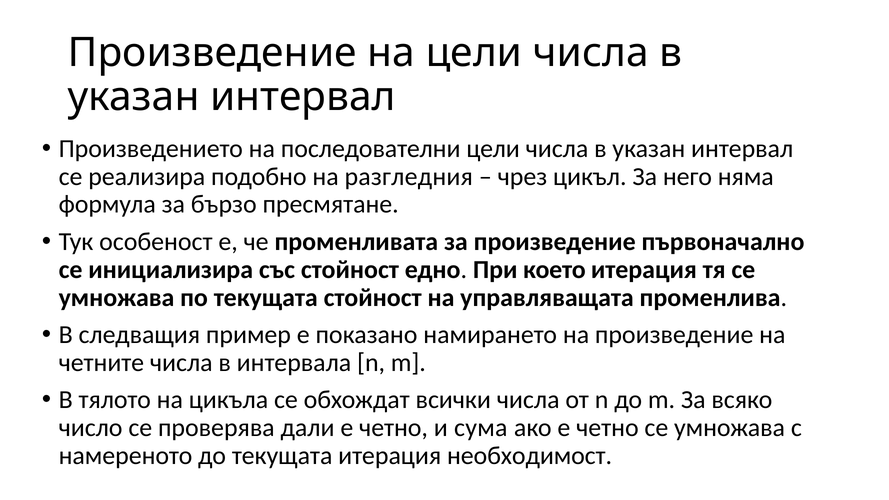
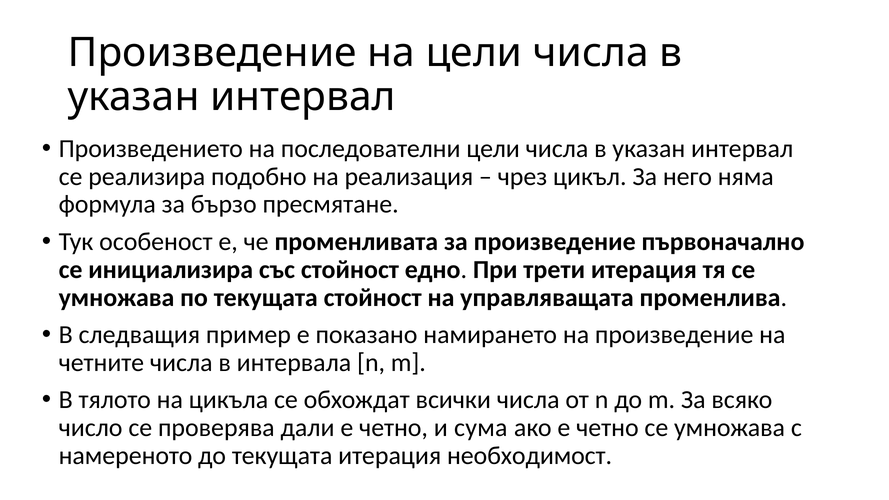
разгледния: разгледния -> реализация (409, 176)
което: което -> трети (554, 270)
